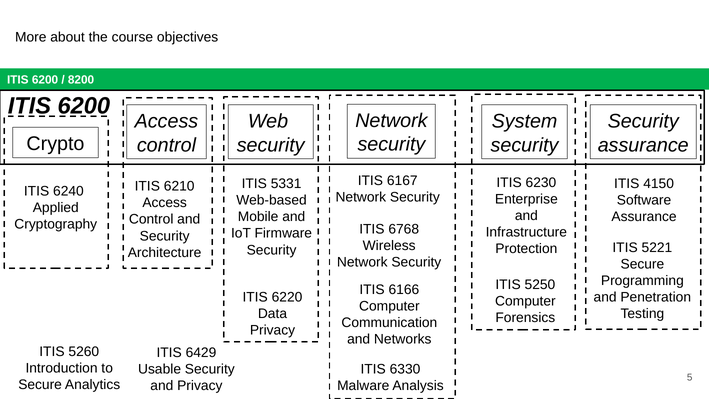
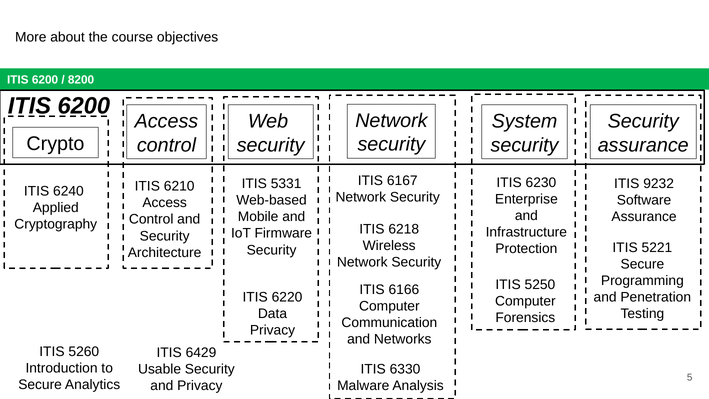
4150: 4150 -> 9232 (659, 184)
6768: 6768 -> 6218 (404, 229)
